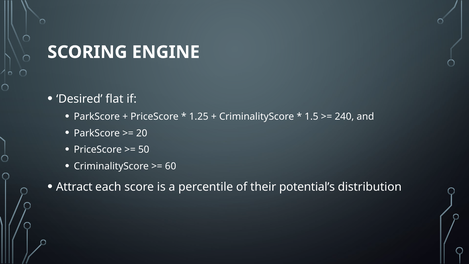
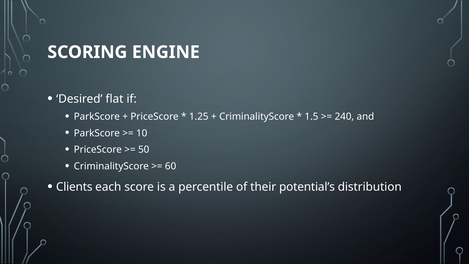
20: 20 -> 10 (142, 133)
Attract: Attract -> Clients (74, 187)
